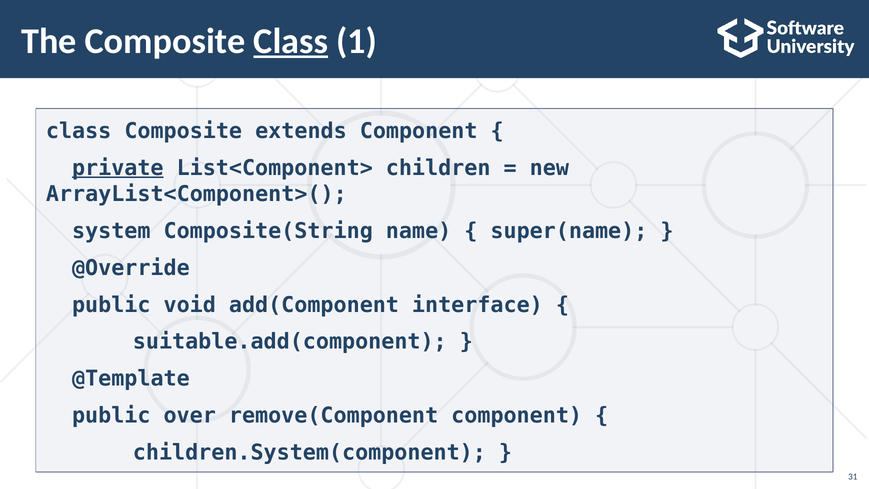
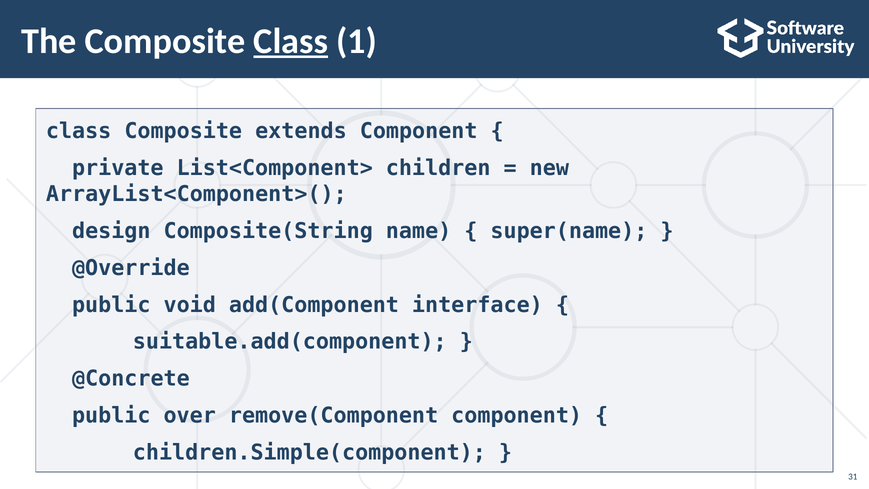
private underline: present -> none (118, 168)
system: system -> design (111, 231)
@Template: @Template -> @Concrete (131, 379)
children.System(component: children.System(component -> children.Simple(component (309, 453)
